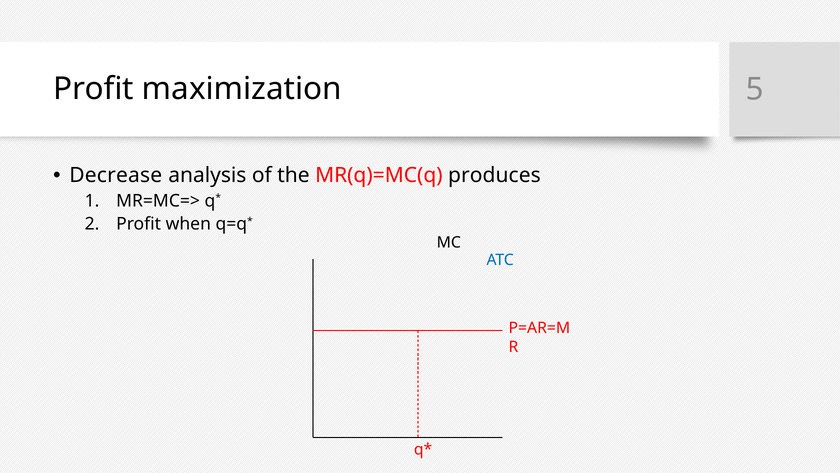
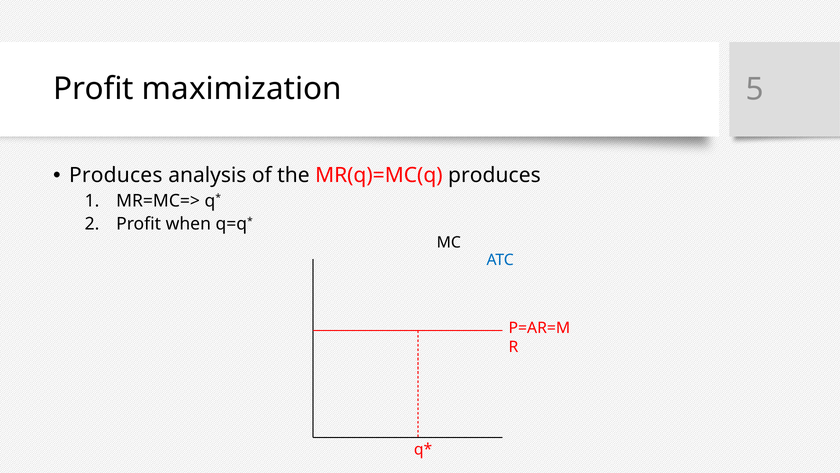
Decrease: Decrease -> Produces (116, 175)
